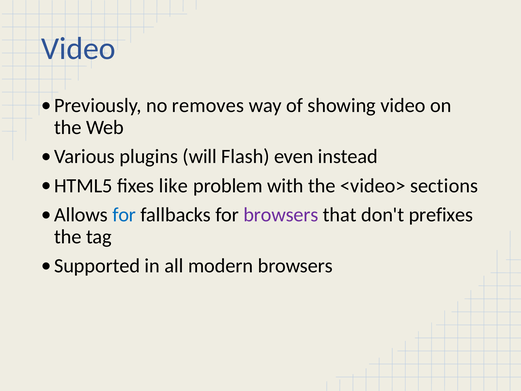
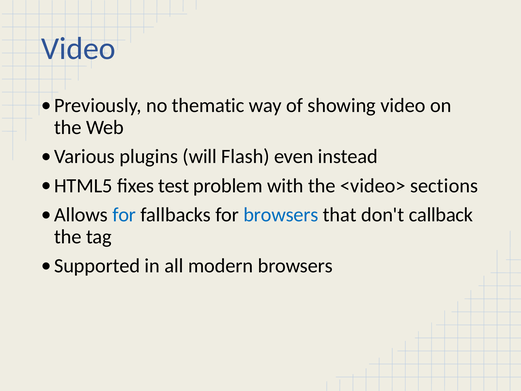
removes: removes -> thematic (208, 105)
like: like -> test (174, 186)
browsers colour: purple -> blue (281, 215)
prefixes: prefixes -> callback (441, 215)
